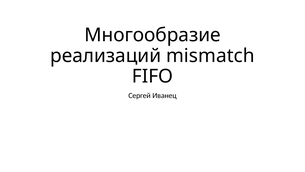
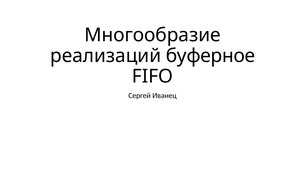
mismatch: mismatch -> буферное (211, 56)
